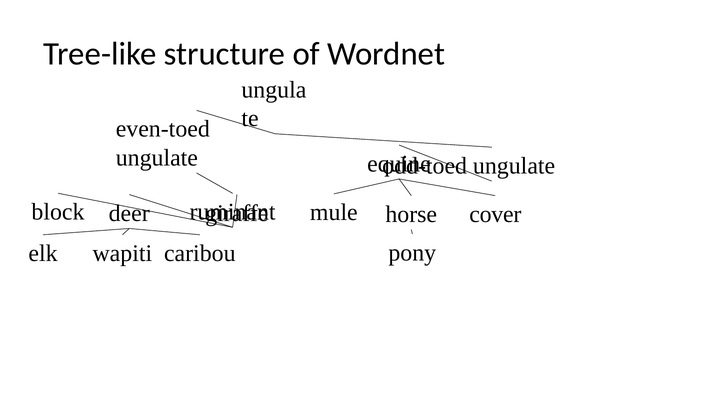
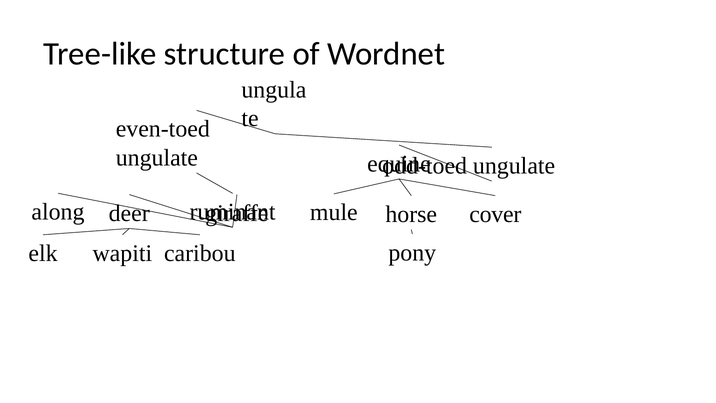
block: block -> along (58, 212)
